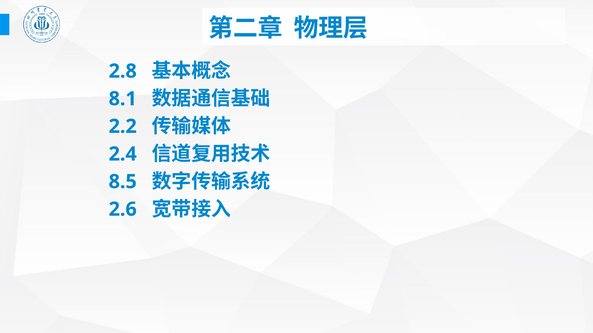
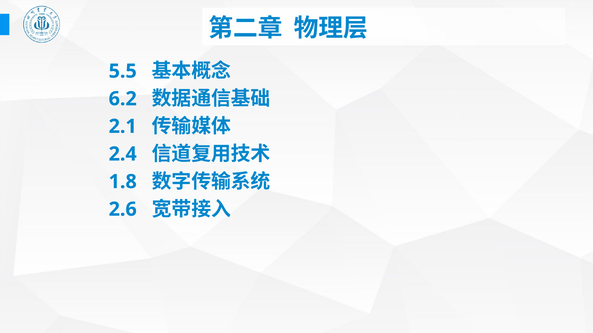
2.8: 2.8 -> 5.5 (123, 71)
8.1: 8.1 -> 6.2 (123, 99)
2.2: 2.2 -> 2.1 (123, 127)
8.5: 8.5 -> 1.8 (123, 182)
